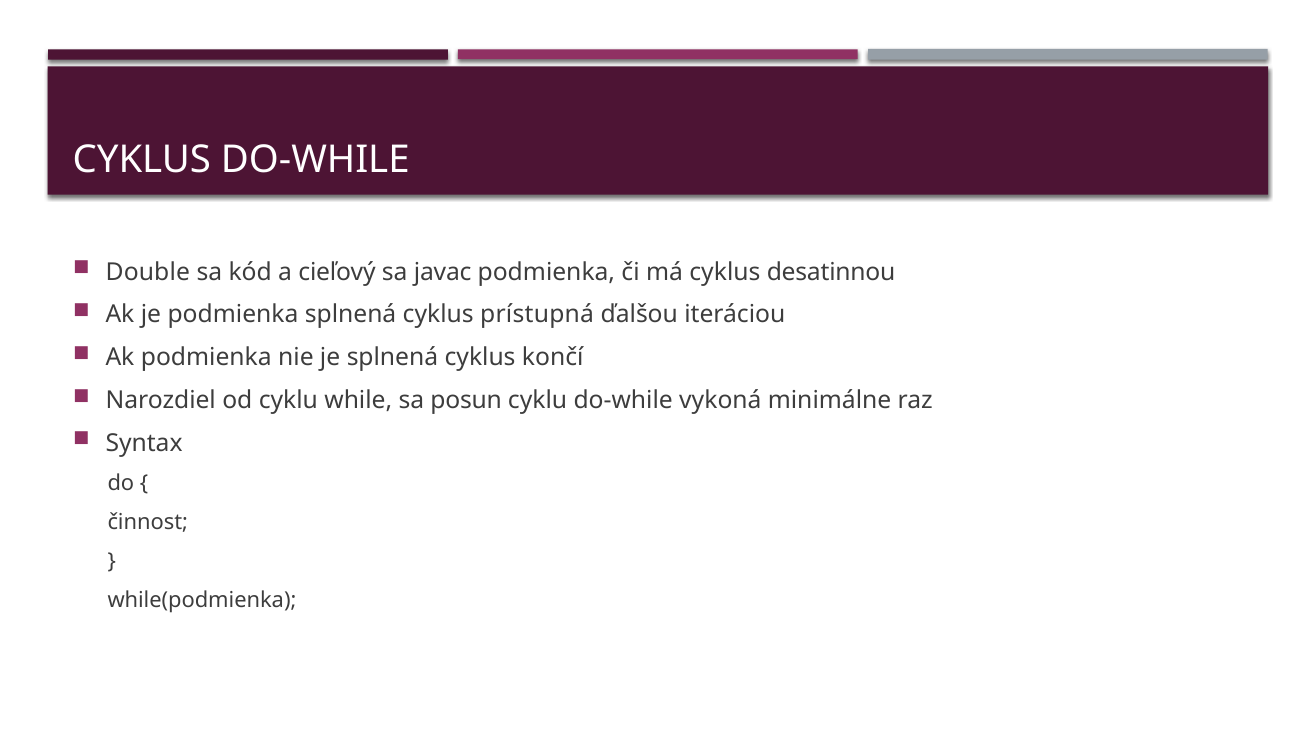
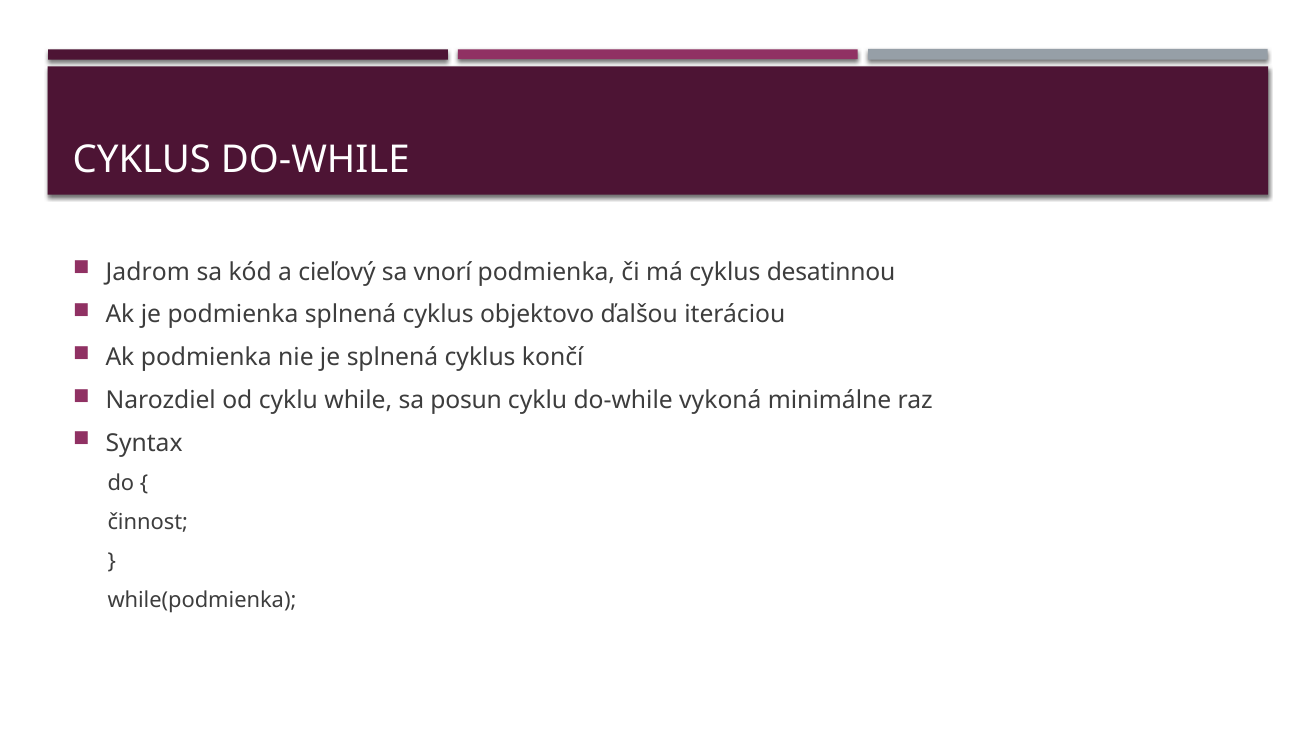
Double: Double -> Jadrom (148, 272)
javac: javac -> vnorí (443, 272)
prístupná: prístupná -> objektovo (537, 315)
